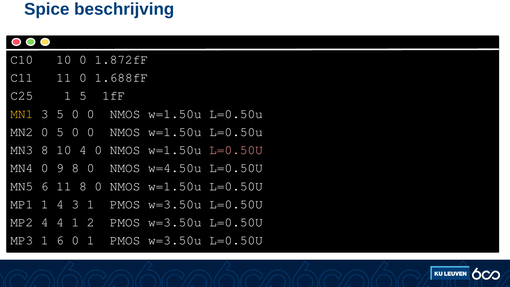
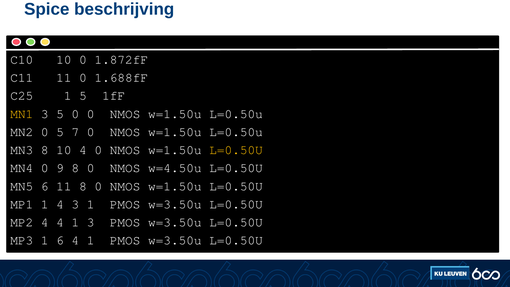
0 5 0: 0 -> 7 (75, 132)
L=0.50U colour: pink -> yellow (236, 150)
1 2: 2 -> 3 (91, 222)
6 0: 0 -> 4 (75, 240)
